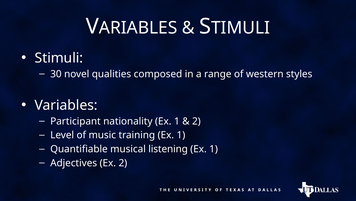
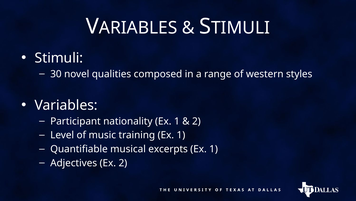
listening: listening -> excerpts (168, 149)
